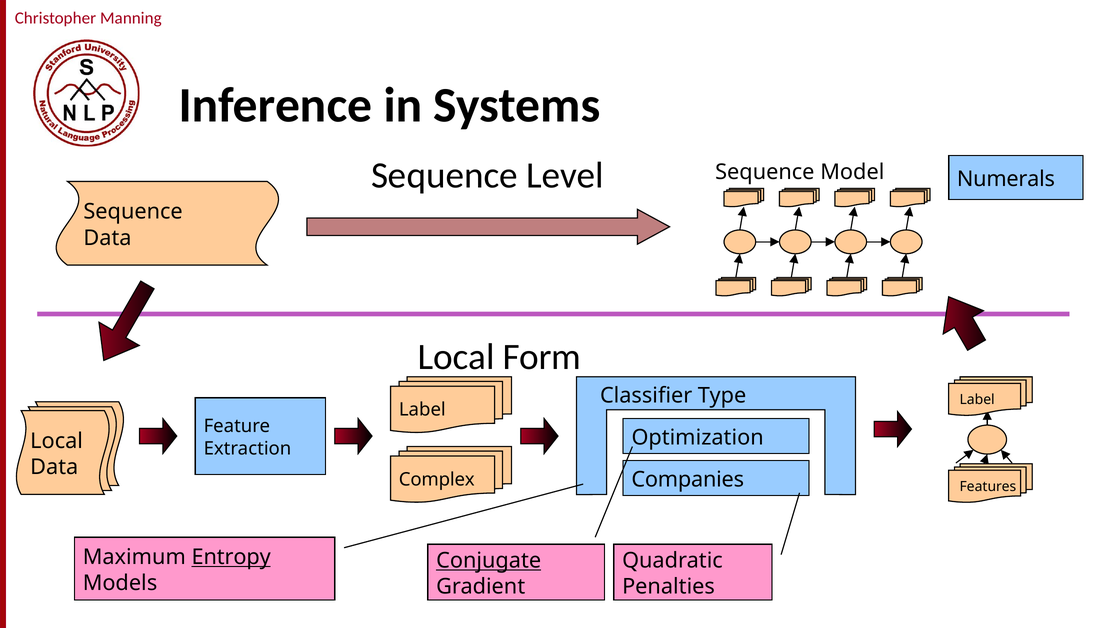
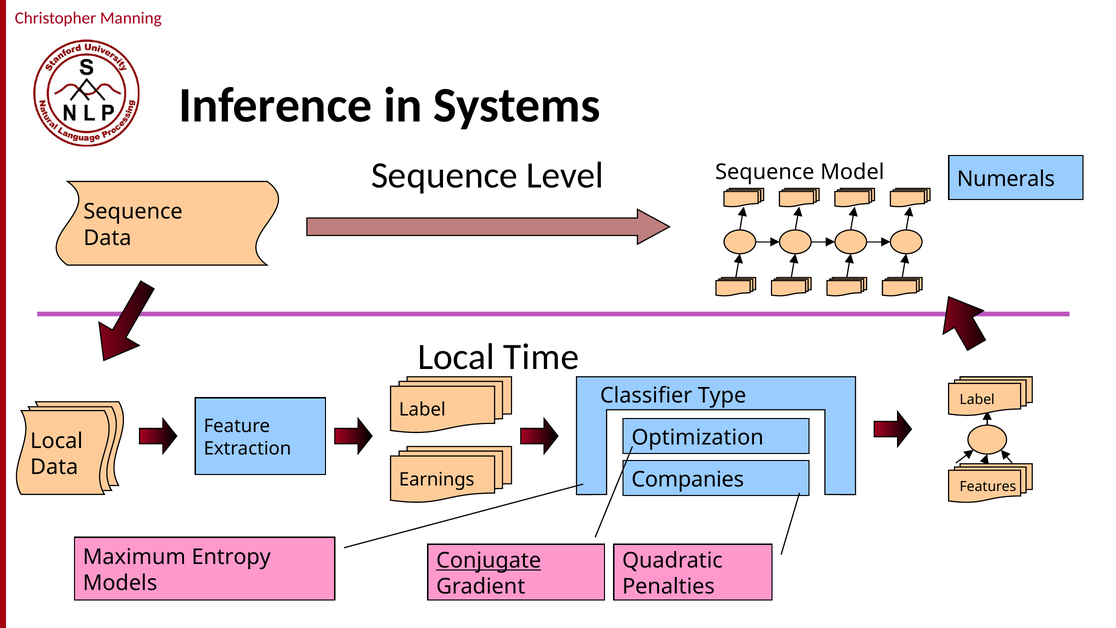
Form: Form -> Time (541, 357)
Complex: Complex -> Earnings (437, 479)
Entropy underline: present -> none (231, 557)
